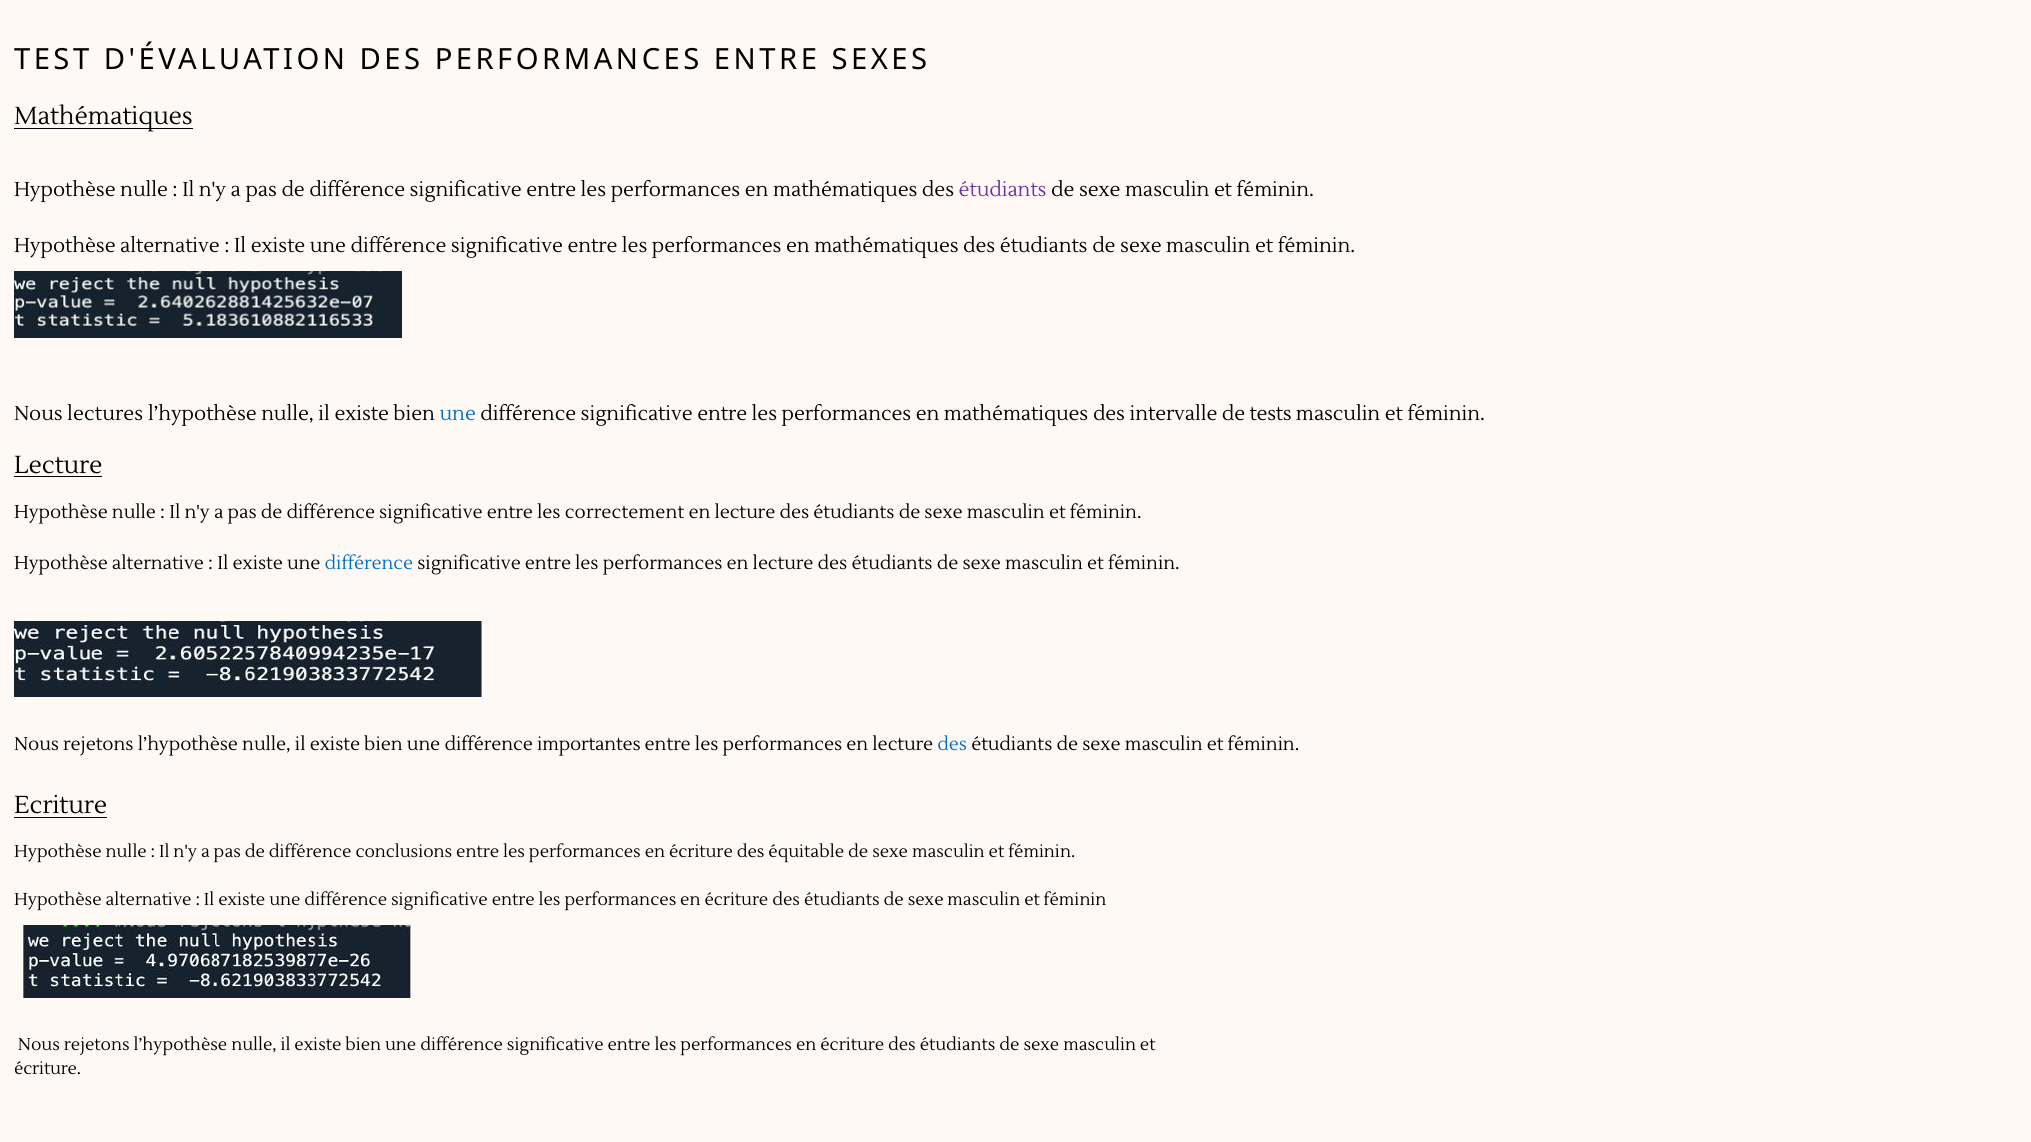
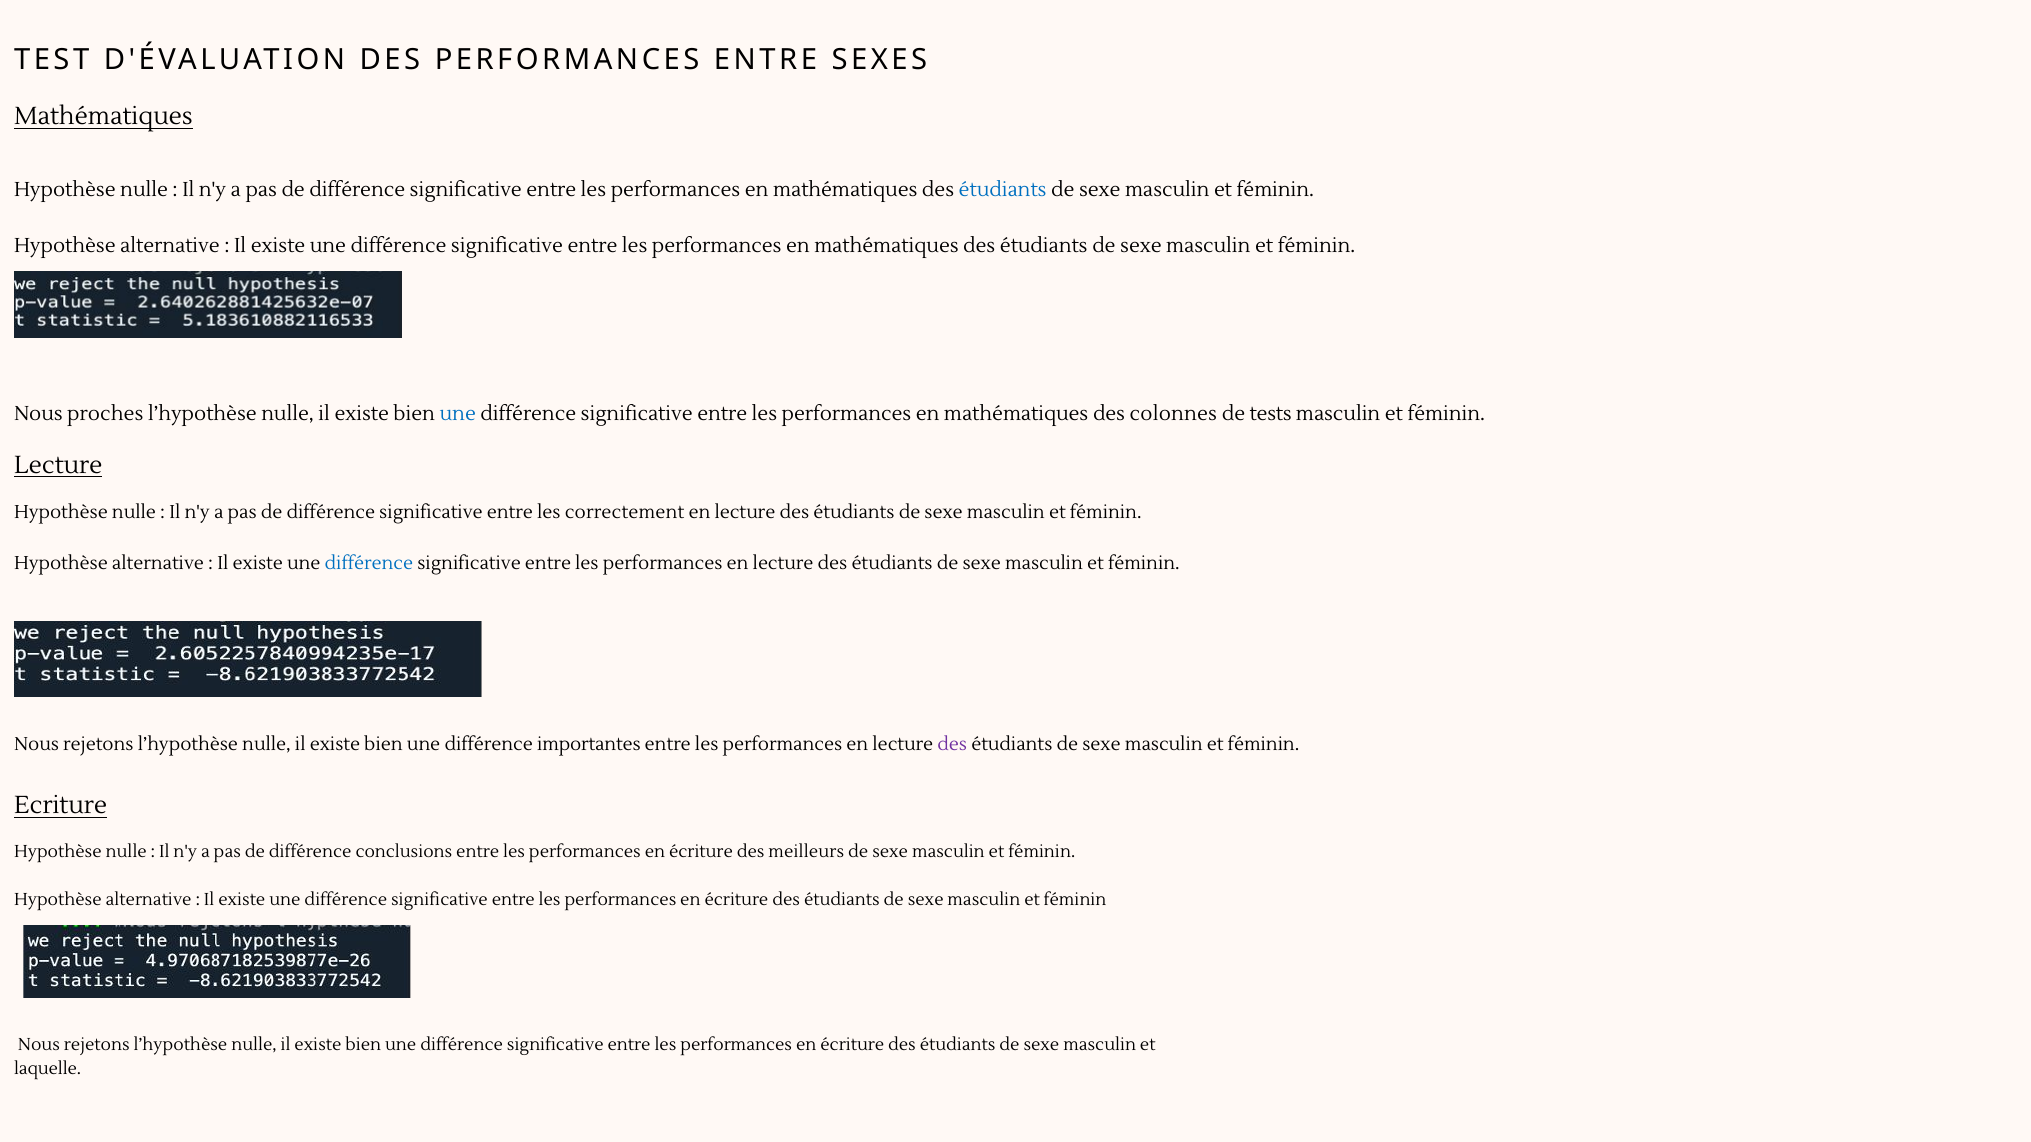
étudiants colour: purple -> blue (1003, 190)
lectures: lectures -> proches (105, 414)
intervalle: intervalle -> colonnes (1173, 414)
des colour: blue -> purple (952, 745)
équitable: équitable -> meilleurs (806, 852)
écriture: écriture -> laquelle (48, 1069)
